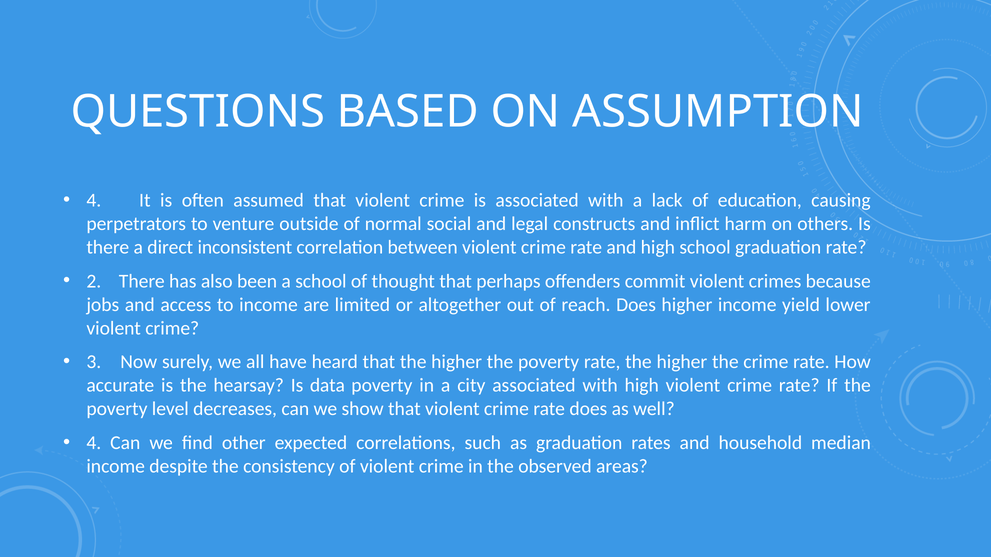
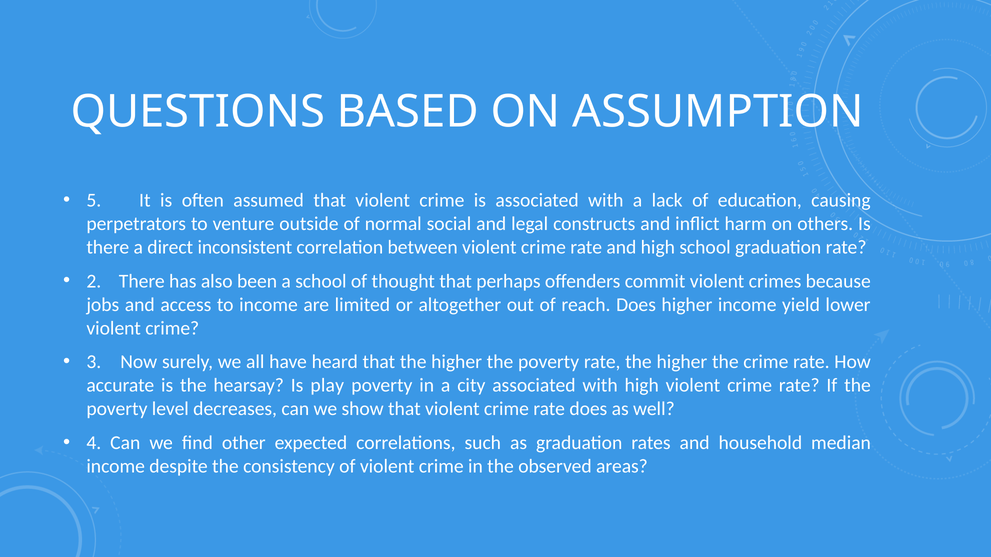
4: 4 -> 5 (94, 200)
data: data -> play (327, 386)
